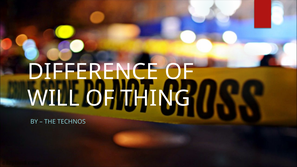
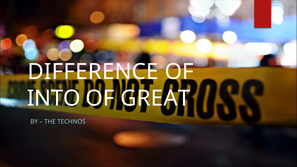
WILL: WILL -> INTO (54, 98)
THING: THING -> GREAT (155, 98)
